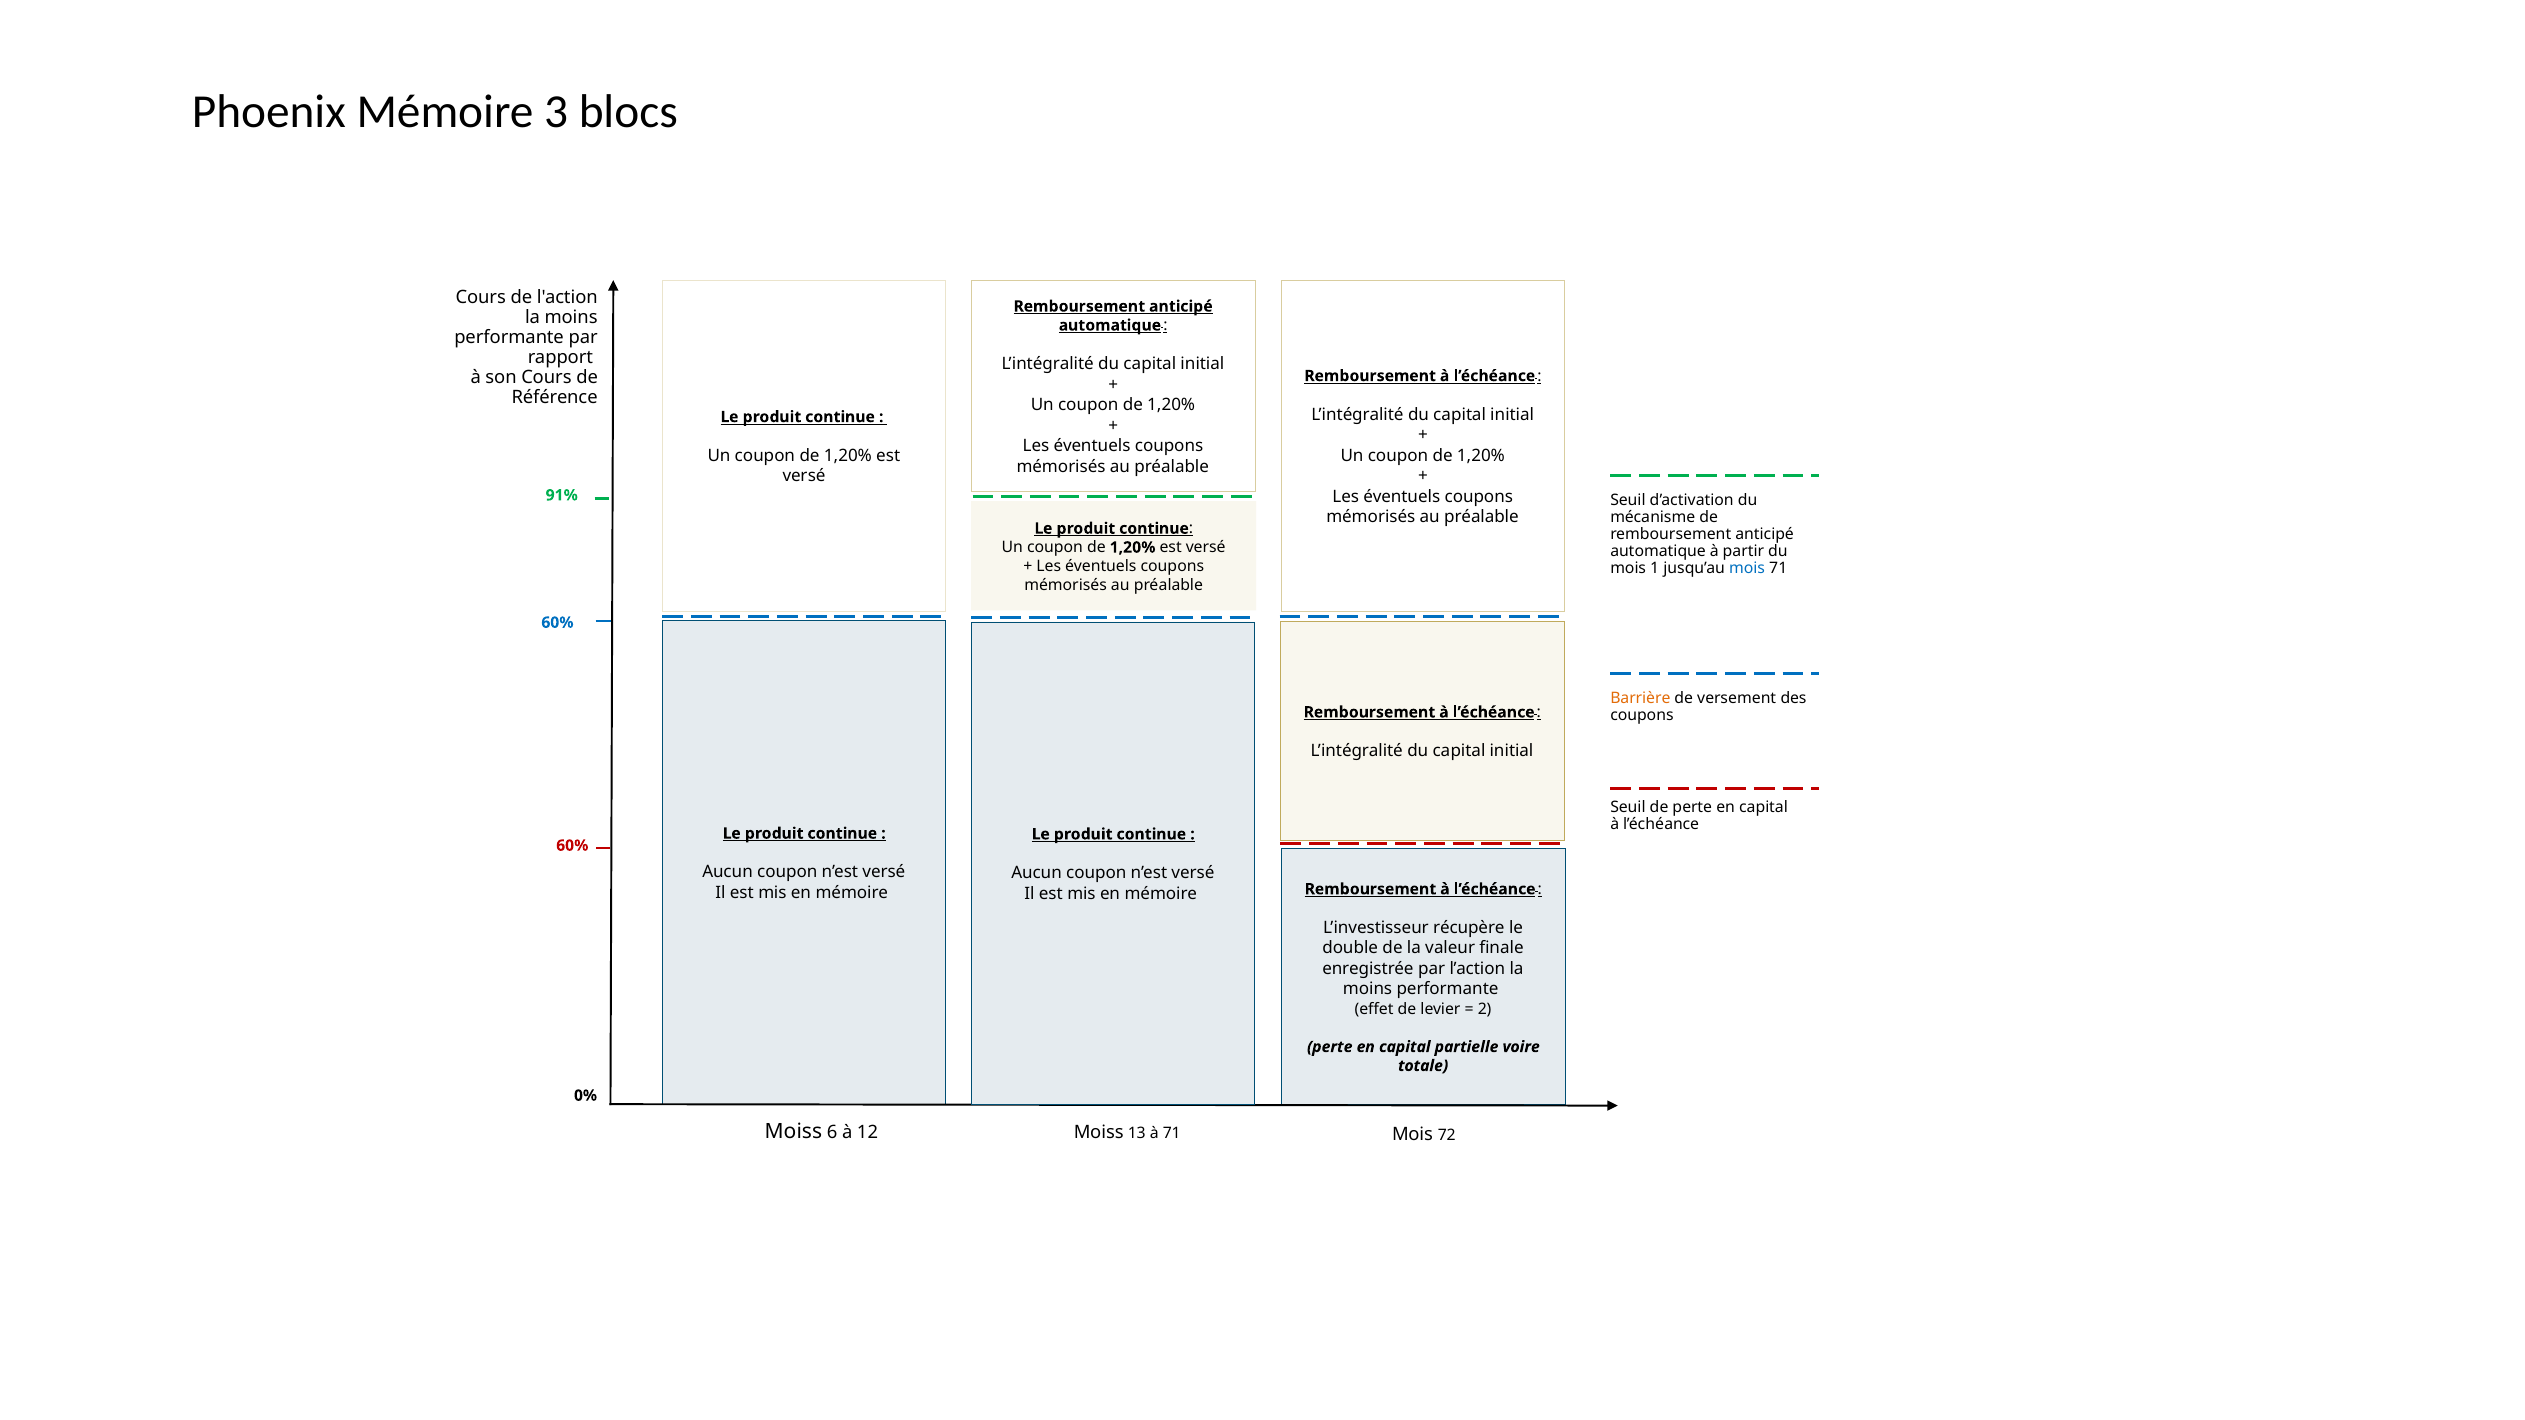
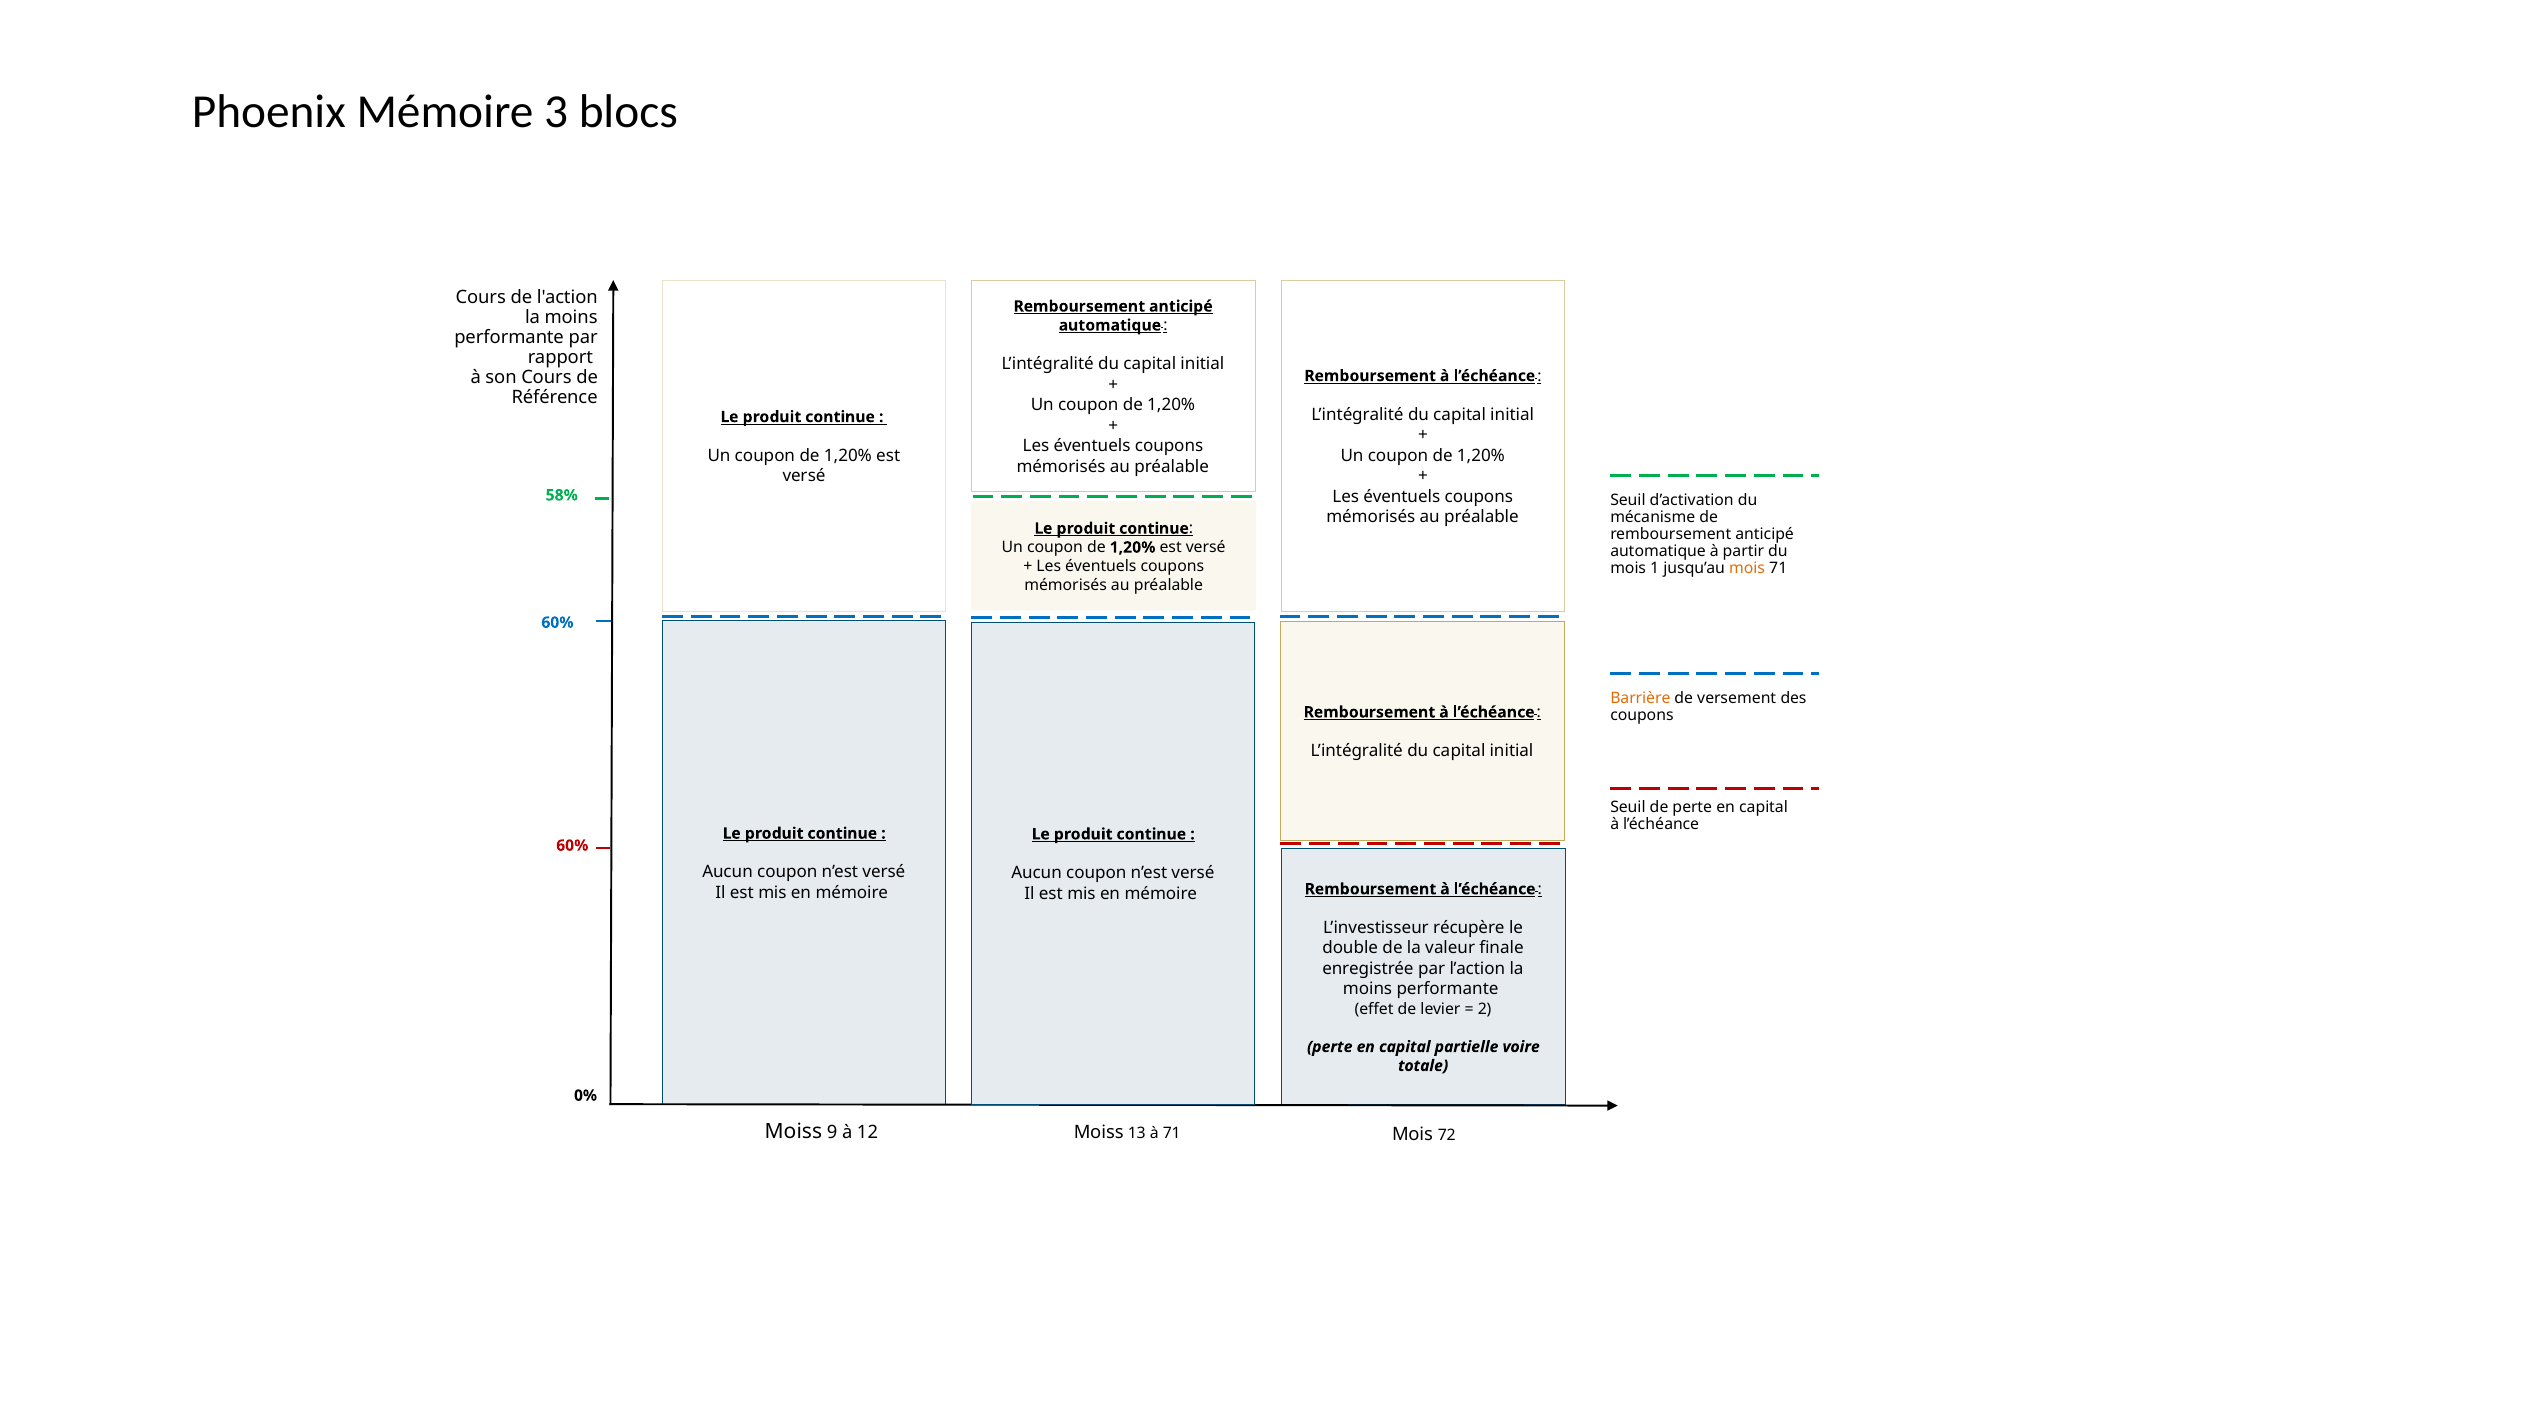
91%: 91% -> 58% (562, 495)
mois colour: blue -> orange (1747, 568)
6: 6 -> 9 (832, 1132)
